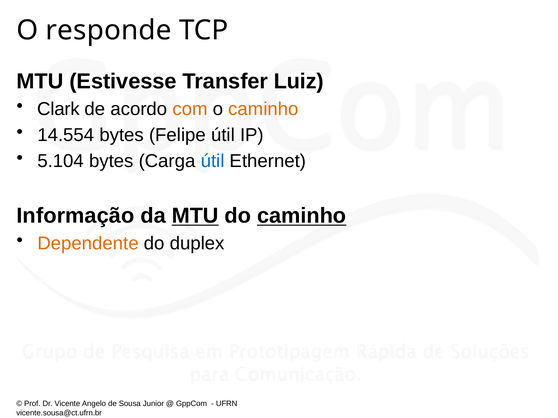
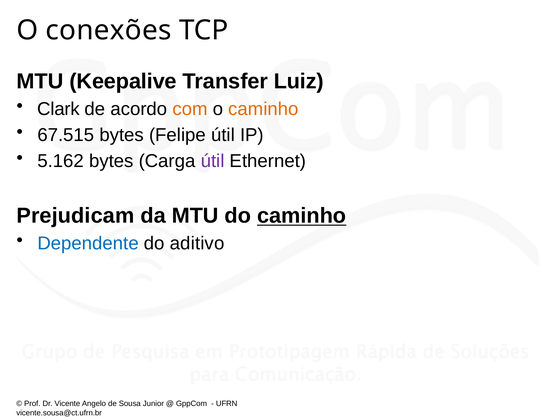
responde: responde -> conexões (109, 30)
Estivesse: Estivesse -> Keepalive (123, 82)
14.554: 14.554 -> 67.515 (66, 135)
5.104: 5.104 -> 5.162 (61, 161)
útil colour: blue -> purple (213, 161)
Informação: Informação -> Prejudicam (75, 216)
MTU underline: present -> none (195, 216)
Dependente colour: orange -> blue (88, 244)
duplex: duplex -> aditivo (197, 244)
